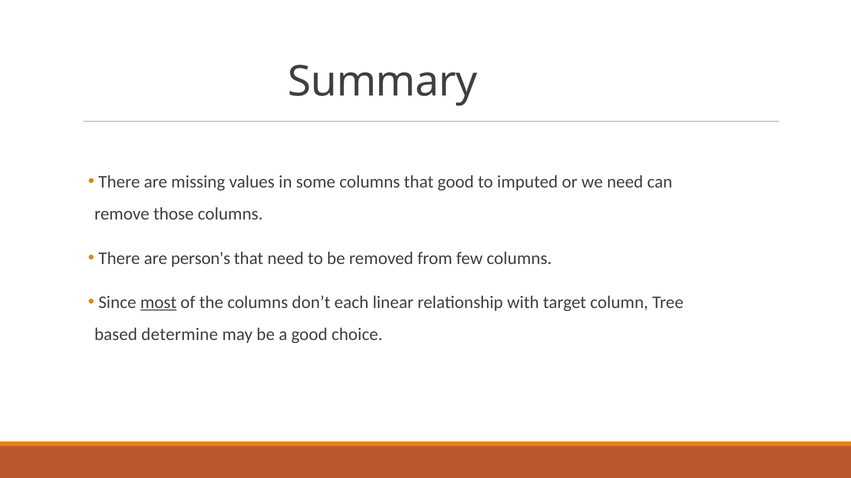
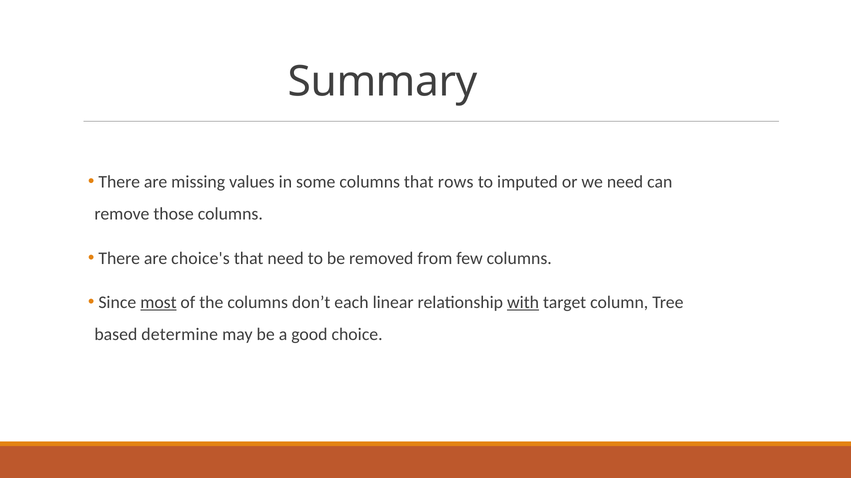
that good: good -> rows (456, 182)
person's: person's -> choice's (200, 259)
with underline: none -> present (523, 303)
